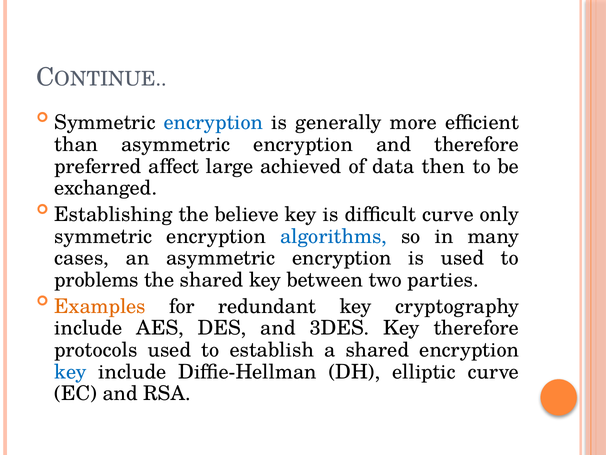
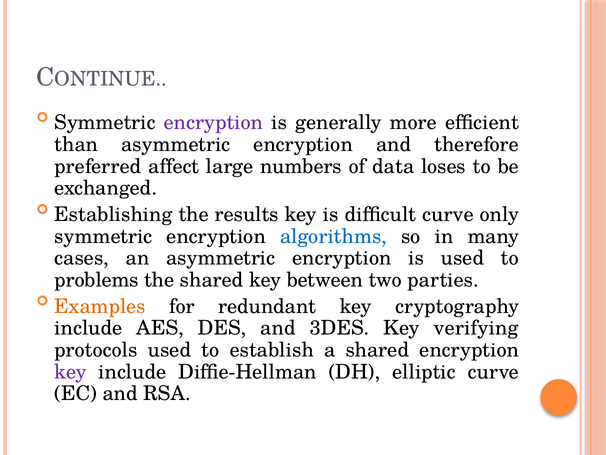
encryption colour: blue -> purple (214, 123)
achieved: achieved -> numbers (301, 166)
then: then -> loses (444, 166)
believe: believe -> results (247, 214)
Key therefore: therefore -> verifying (476, 328)
key colour: blue -> purple (70, 372)
